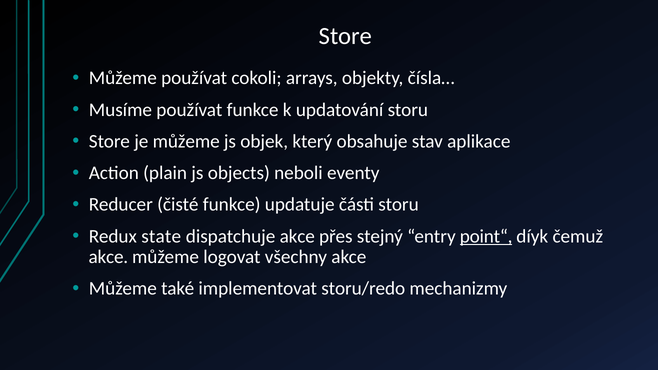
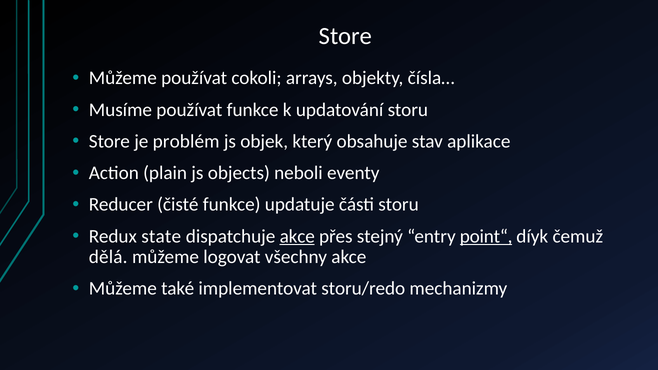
je můžeme: můžeme -> problém (186, 141)
akce underline: none -> present (297, 236)
akce: akce -> dělá (108, 257)
